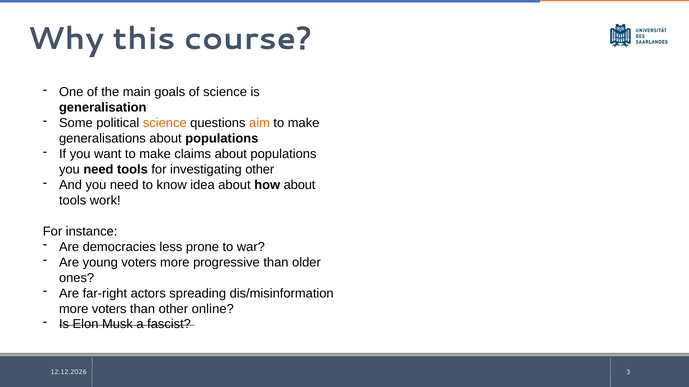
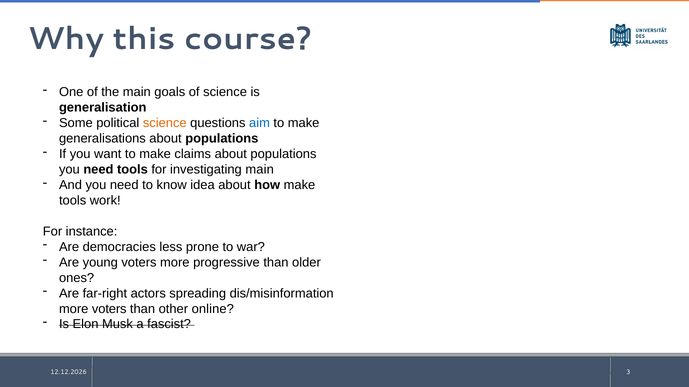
aim colour: orange -> blue (259, 123)
investigating other: other -> main (260, 170)
how about: about -> make (299, 185)
